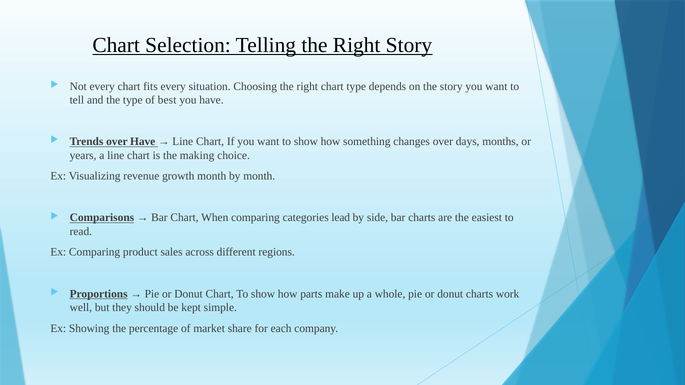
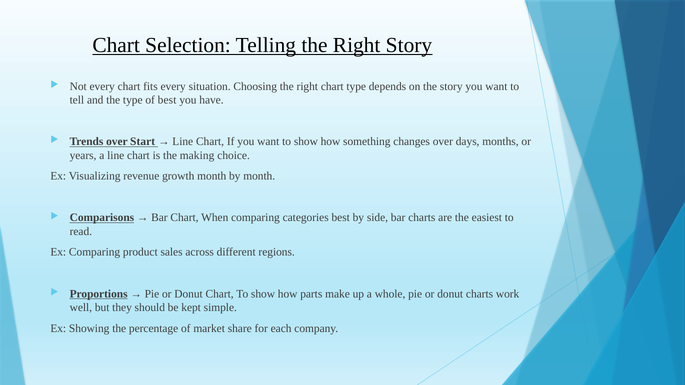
over Have: Have -> Start (143, 142)
categories lead: lead -> best (341, 218)
